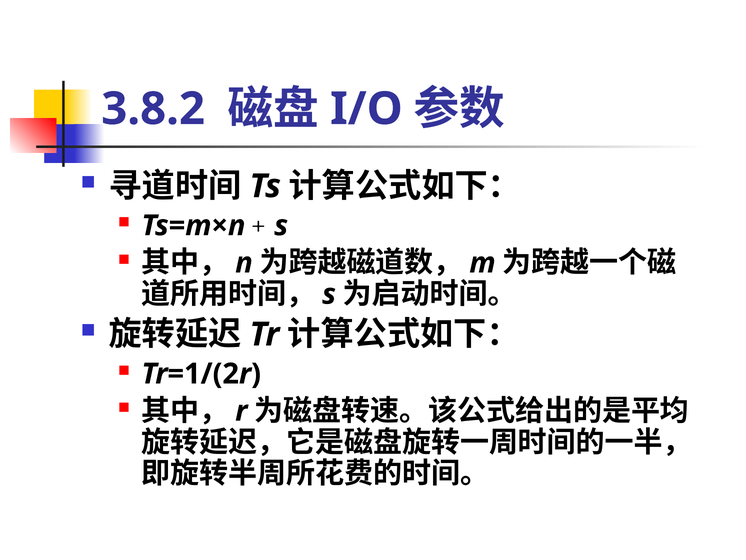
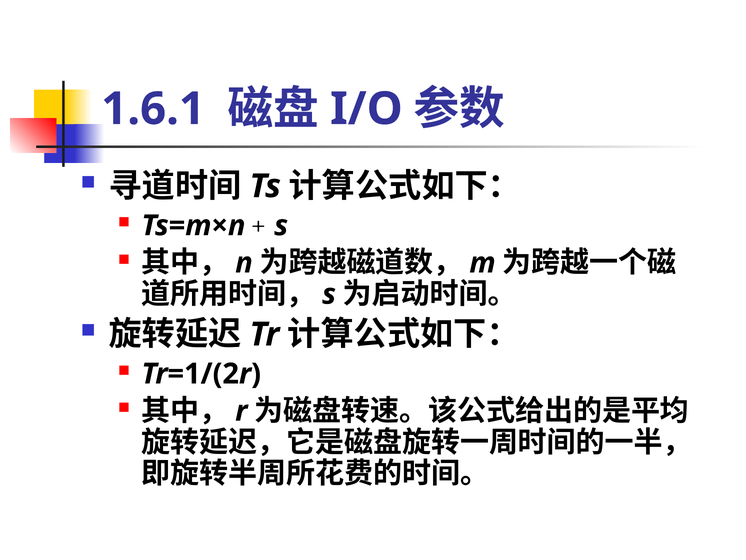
3.8.2: 3.8.2 -> 1.6.1 (153, 109)
